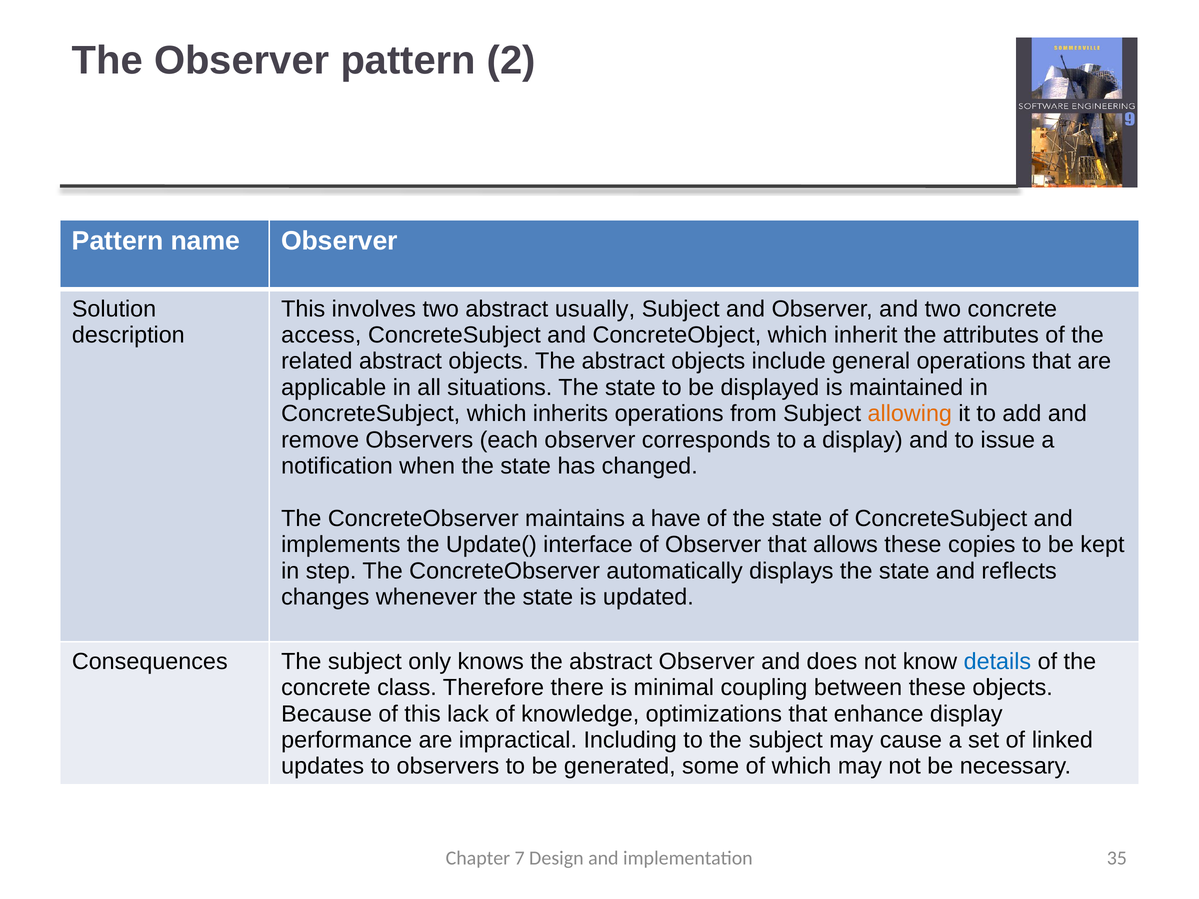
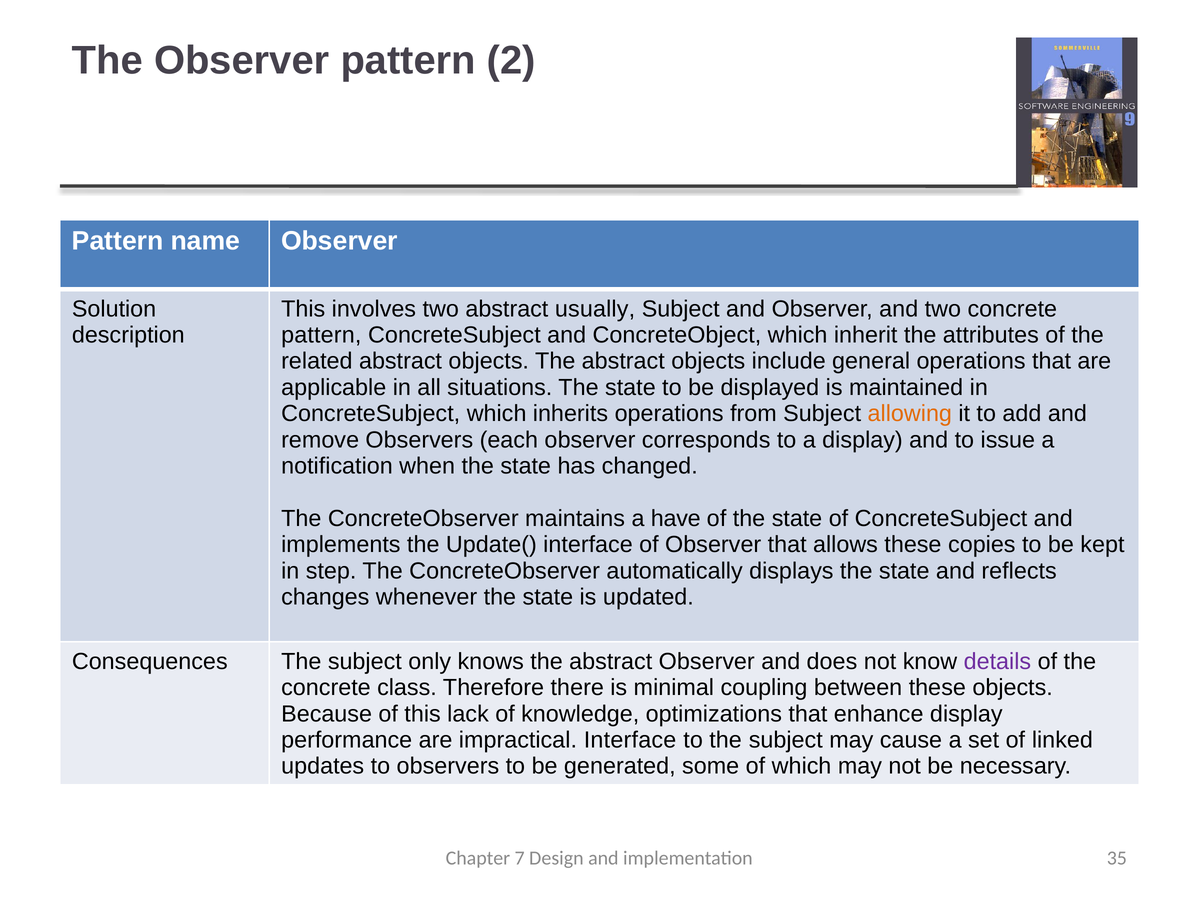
access: access -> pattern (321, 335)
details colour: blue -> purple (997, 662)
impractical Including: Including -> Interface (630, 740)
